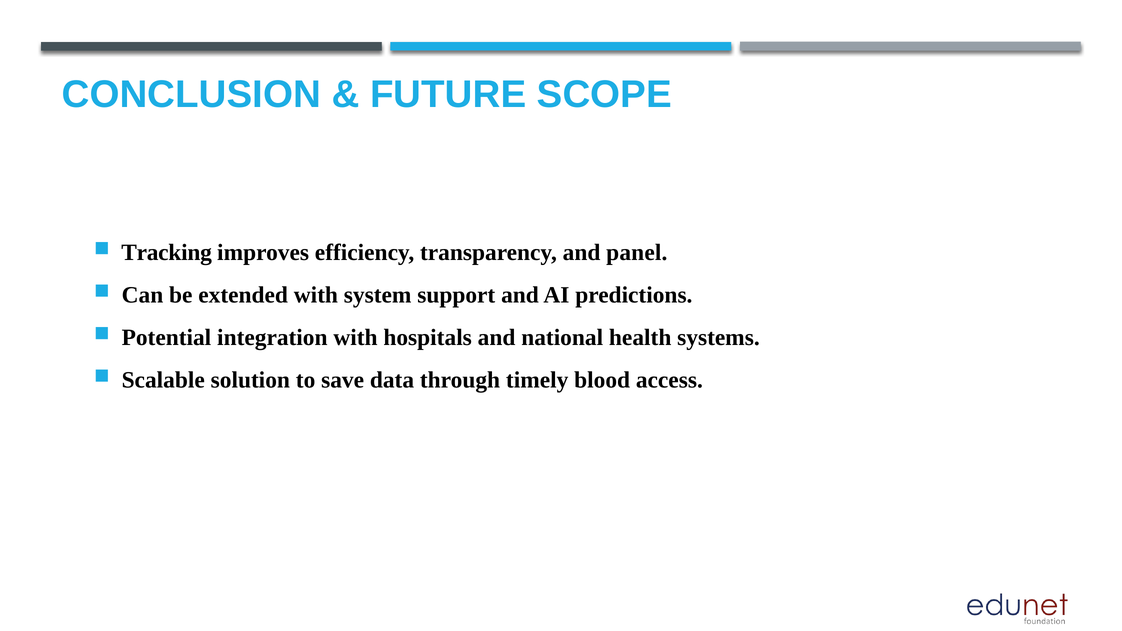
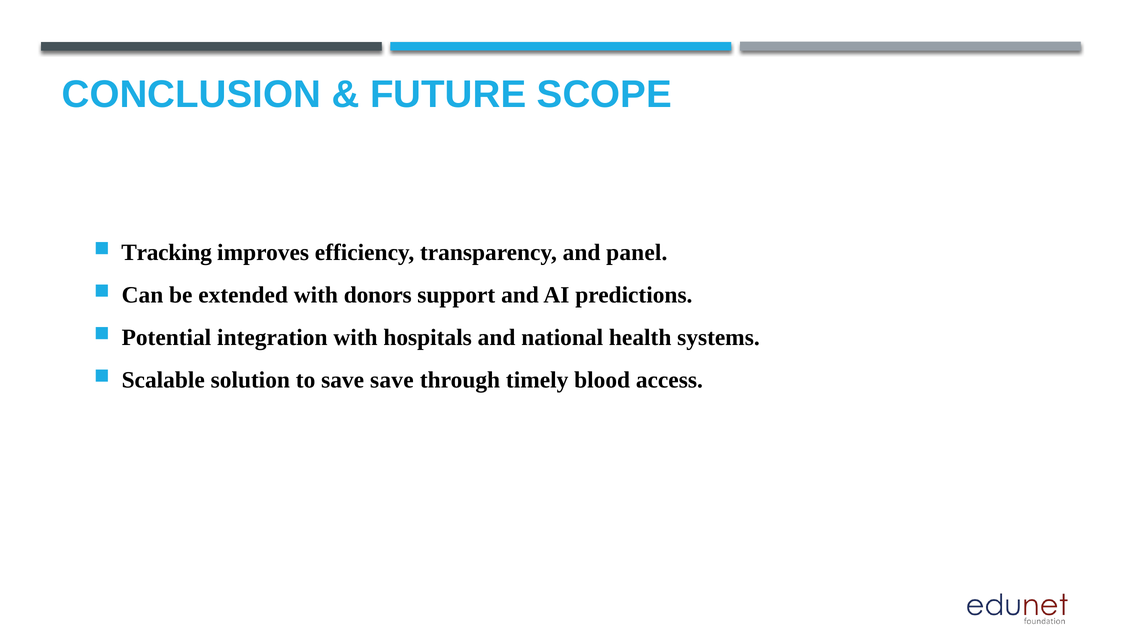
system: system -> donors (378, 295)
save data: data -> save (392, 380)
